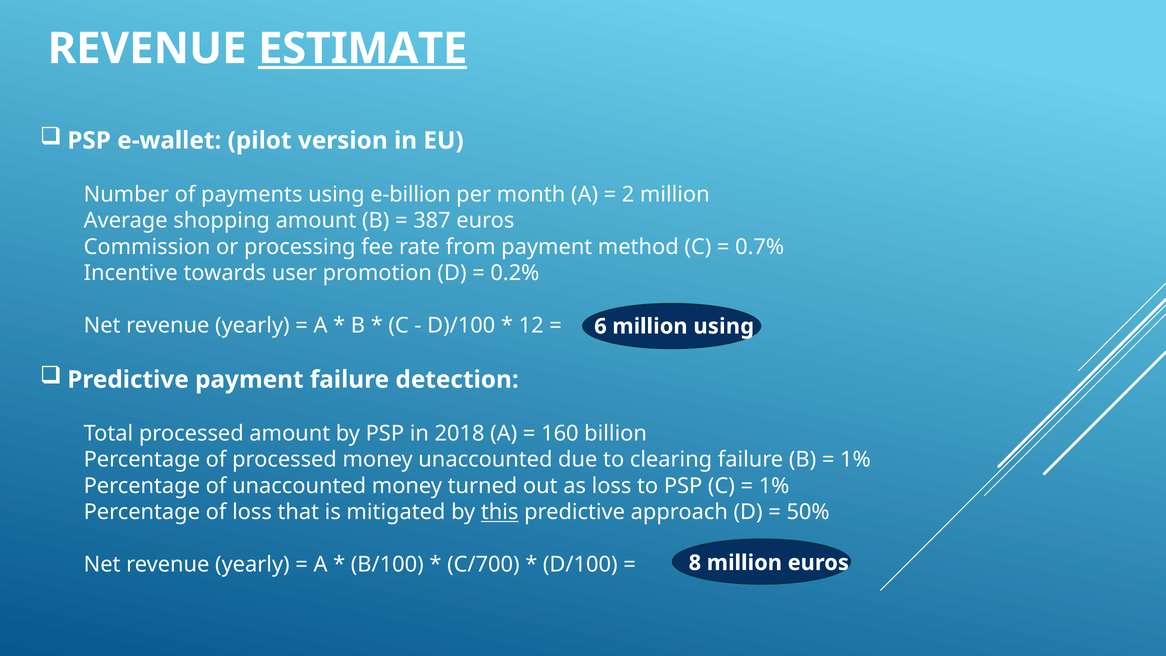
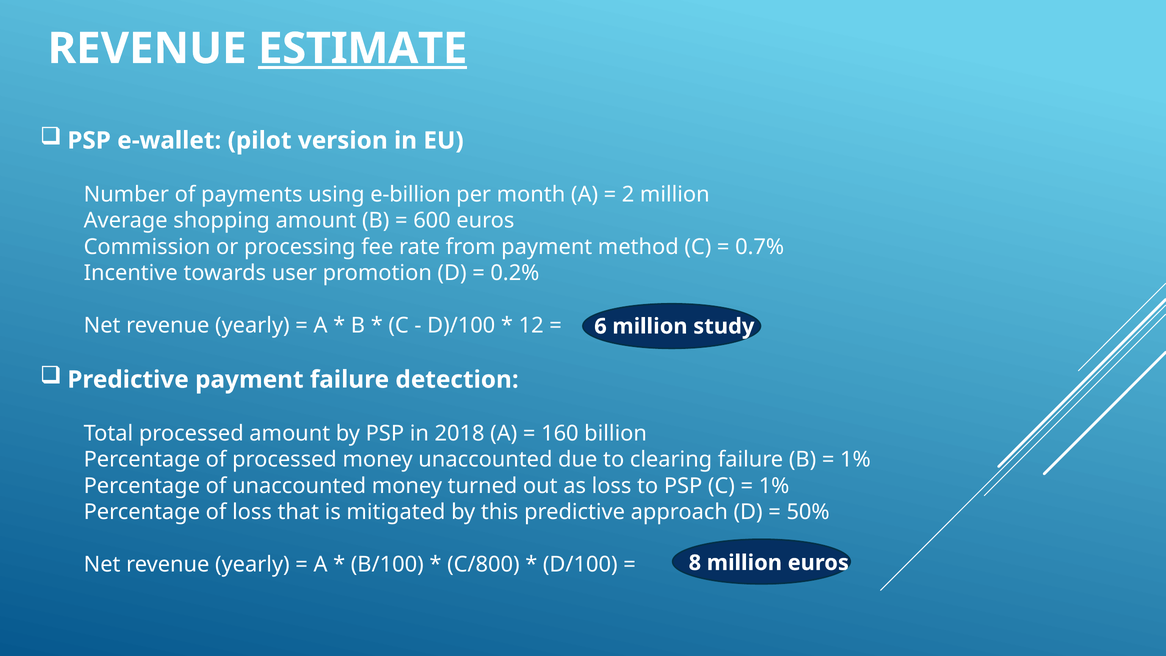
387: 387 -> 600 (432, 221)
million using: using -> study (724, 326)
this underline: present -> none (500, 512)
C/700: C/700 -> C/800 (483, 565)
